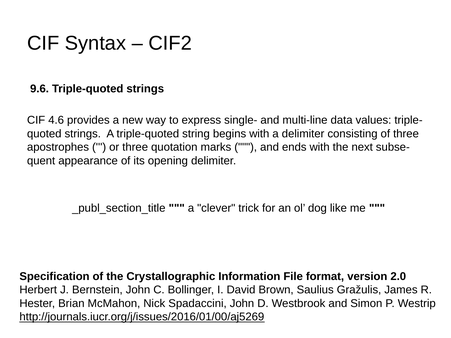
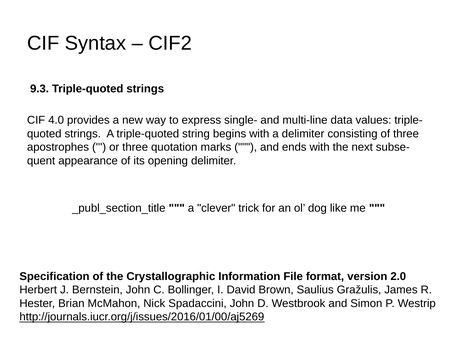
9.6: 9.6 -> 9.3 (40, 89)
4.6: 4.6 -> 4.0 (56, 120)
